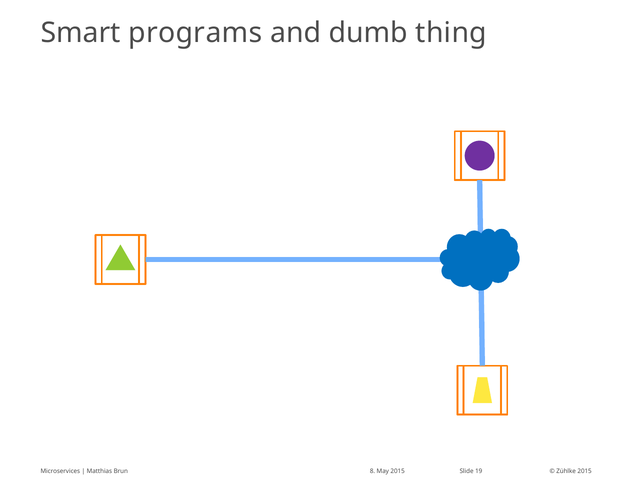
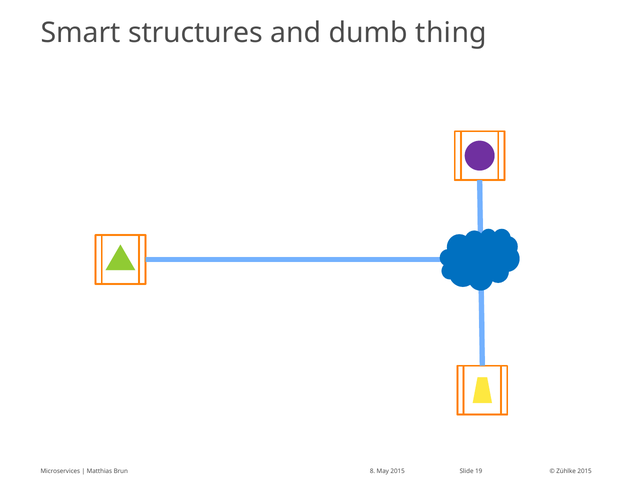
programs: programs -> structures (196, 33)
